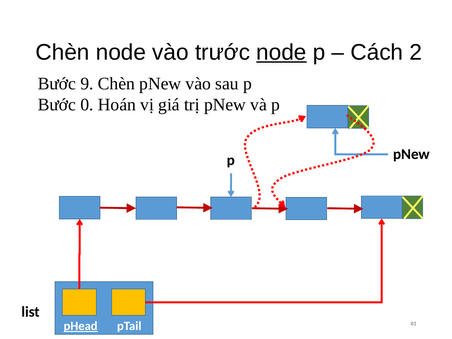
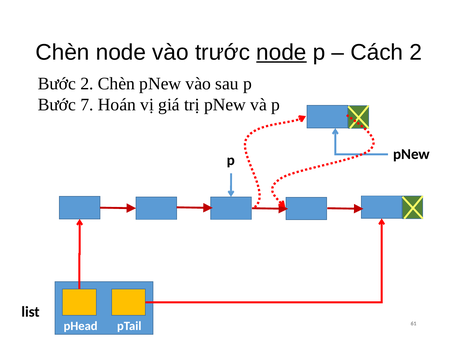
Bước 9: 9 -> 2 (87, 84)
0: 0 -> 7 (87, 105)
pHead underline: present -> none (81, 326)
